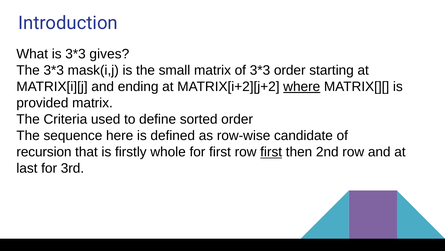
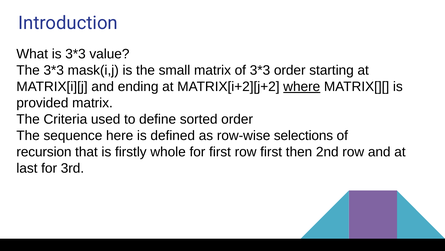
gives: gives -> value (109, 54)
candidate: candidate -> selections (304, 135)
first underline: present -> none (271, 152)
